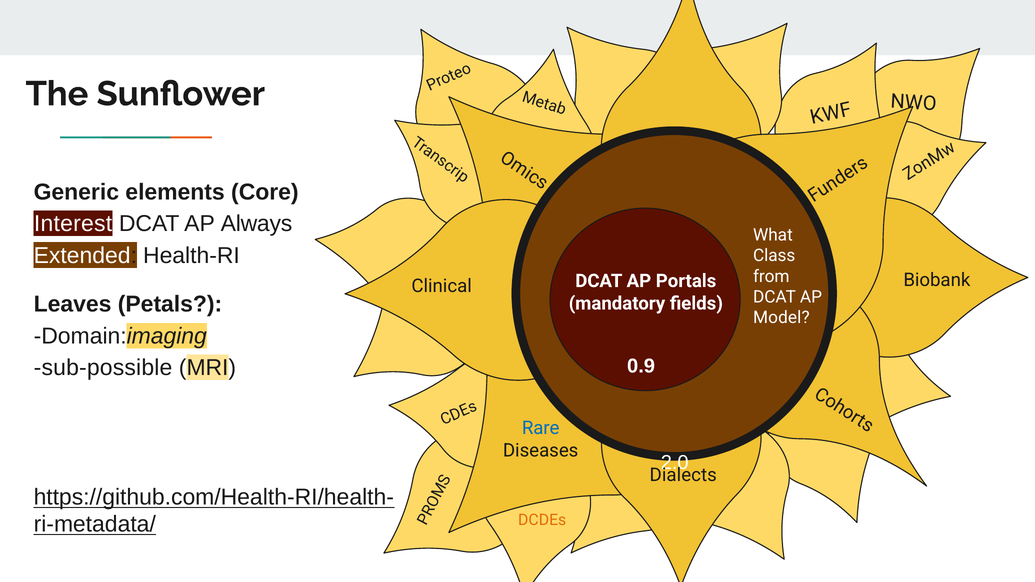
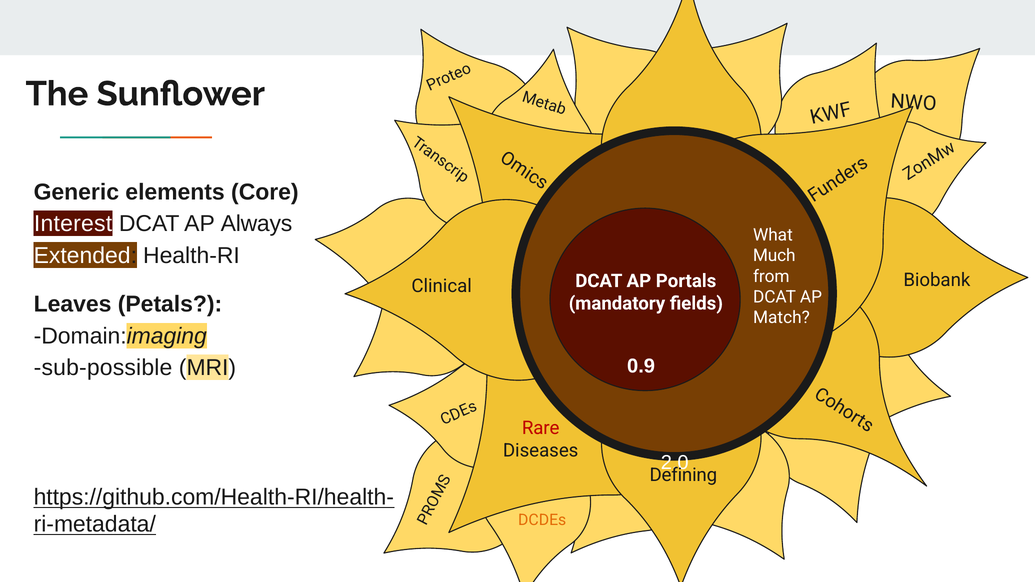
Class: Class -> Much (774, 256)
Model: Model -> Match (781, 318)
Rare colour: blue -> red (541, 428)
Dialects: Dialects -> Defining (683, 475)
